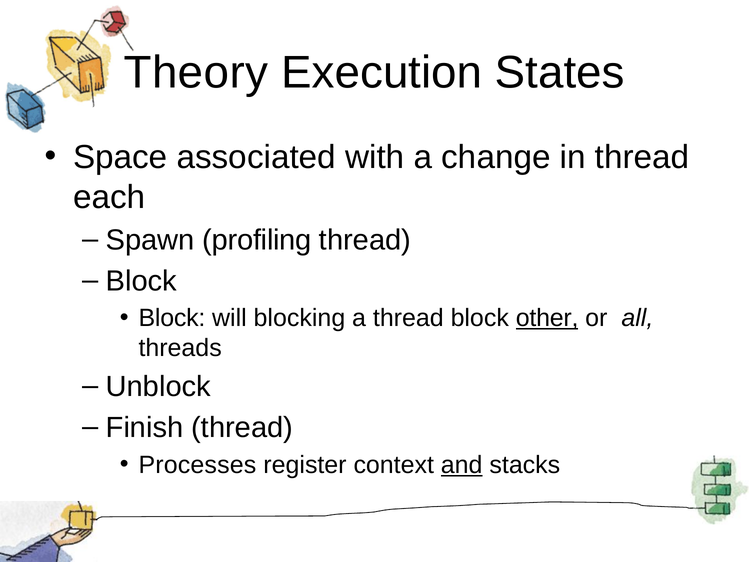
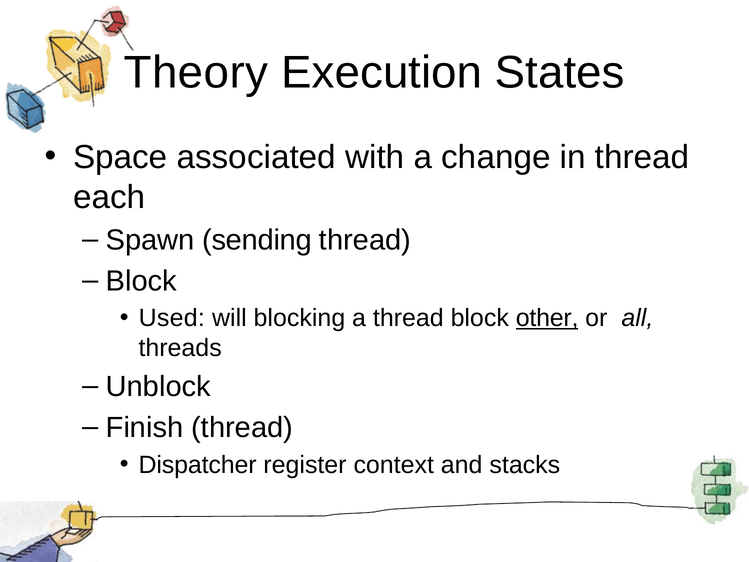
profiling: profiling -> sending (257, 240)
Block: Block -> Used (172, 318)
Processes: Processes -> Dispatcher (198, 465)
and underline: present -> none (462, 465)
